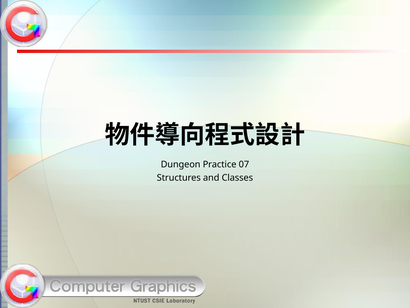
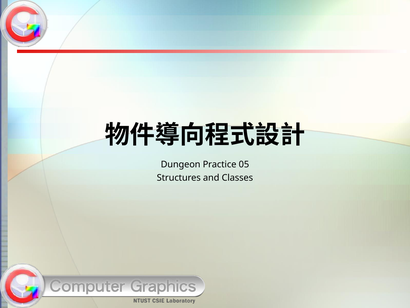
07: 07 -> 05 (244, 164)
